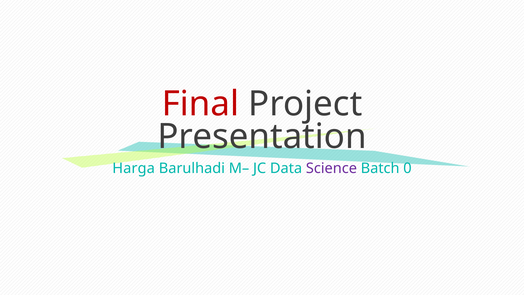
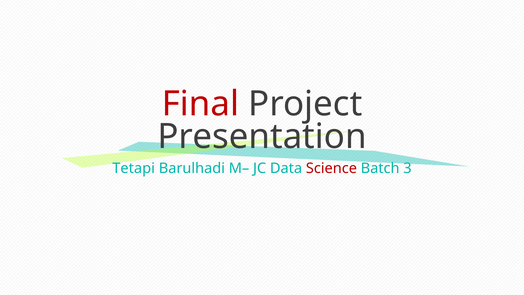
Harga: Harga -> Tetapi (134, 168)
Science colour: purple -> red (331, 168)
0: 0 -> 3 (407, 168)
